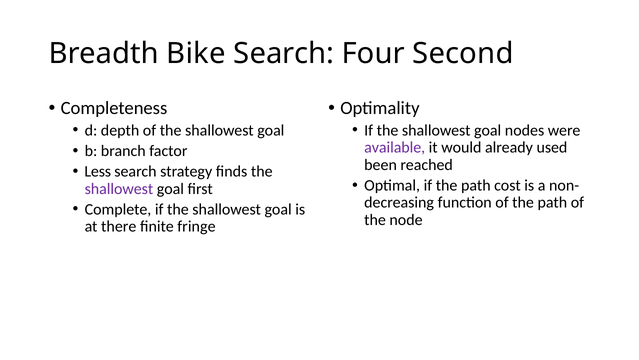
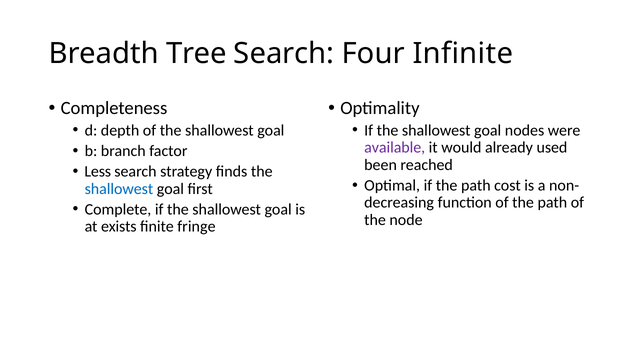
Bike: Bike -> Tree (196, 54)
Second: Second -> Infinite (463, 54)
shallowest colour: purple -> blue (119, 188)
there: there -> exists (119, 226)
